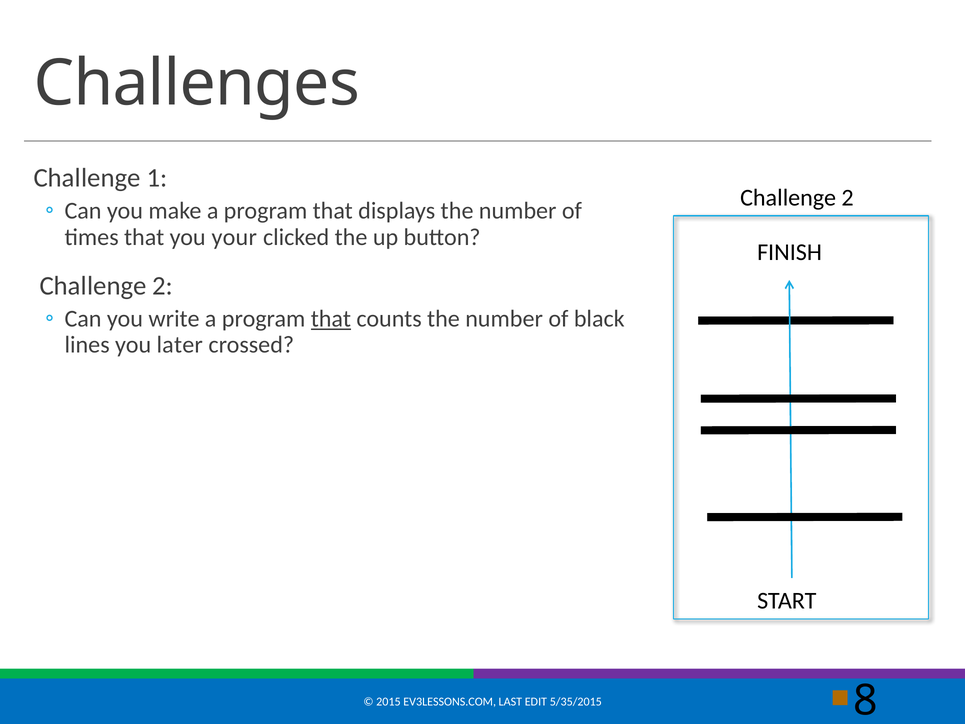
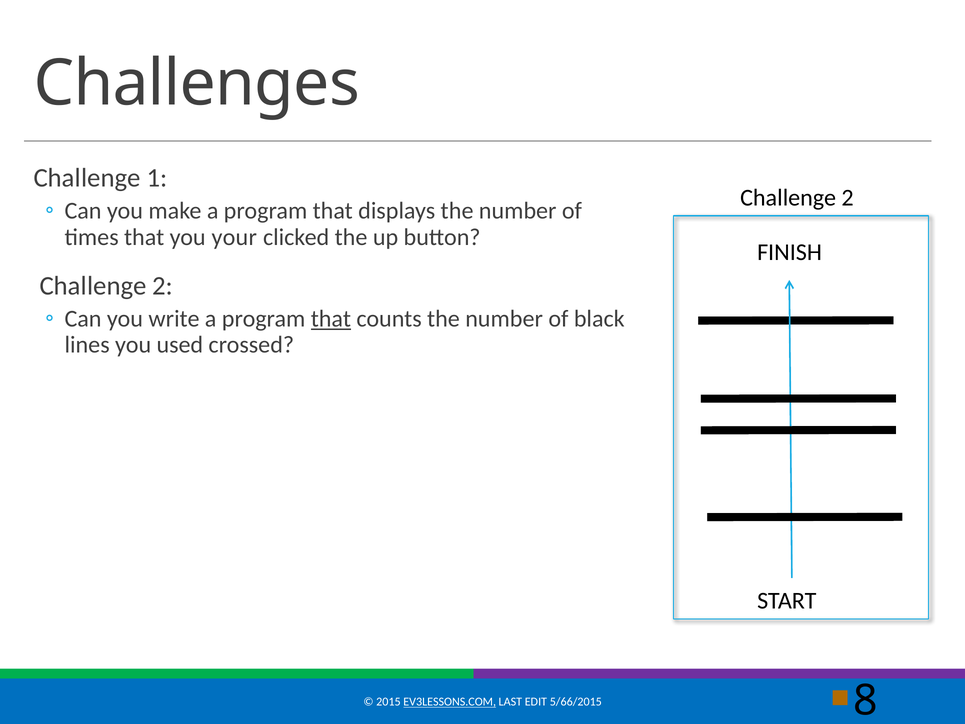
later: later -> used (180, 345)
EV3LESSONS.COM underline: none -> present (450, 702)
5/35/2015: 5/35/2015 -> 5/66/2015 (576, 702)
